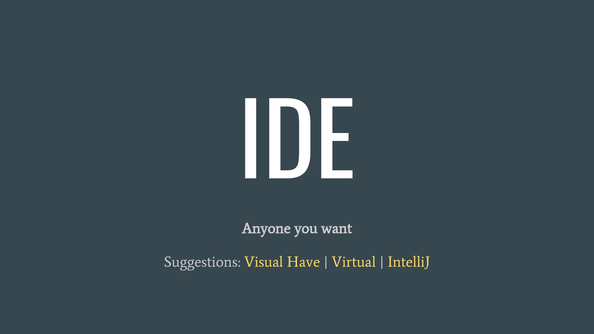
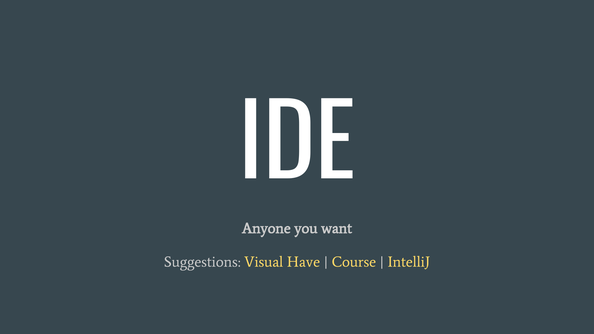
Virtual: Virtual -> Course (354, 262)
